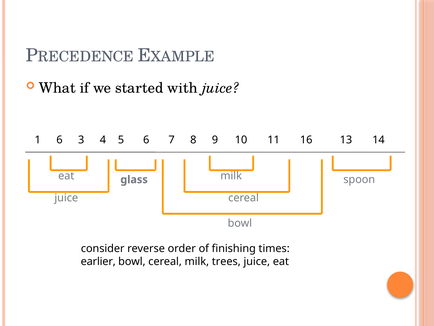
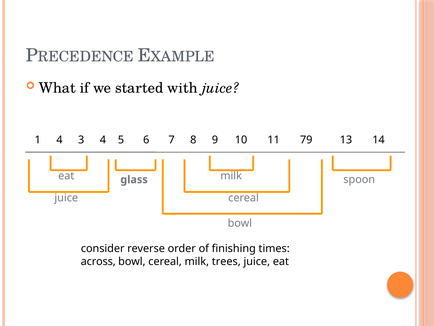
1 6: 6 -> 4 (59, 140)
16: 16 -> 79 (306, 140)
earlier: earlier -> across (98, 261)
